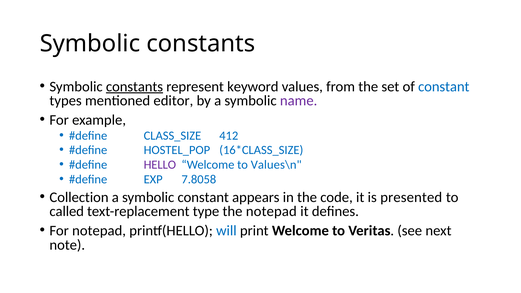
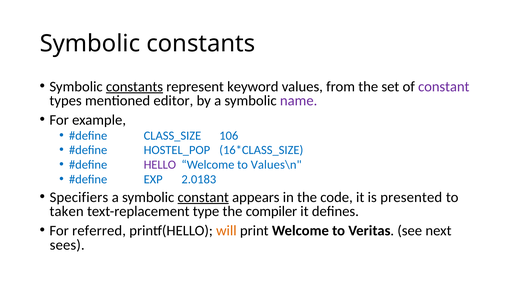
constant colour: blue -> purple (444, 87)
412: 412 -> 106 (229, 136)
7.8058: 7.8058 -> 2.0183 (199, 179)
Collection: Collection -> Specifiers (79, 197)
constant underline: none -> present (203, 197)
called: called -> taken (67, 212)
the notepad: notepad -> compiler (271, 212)
For notepad: notepad -> referred (99, 231)
will colour: blue -> orange (226, 231)
note: note -> sees (67, 245)
